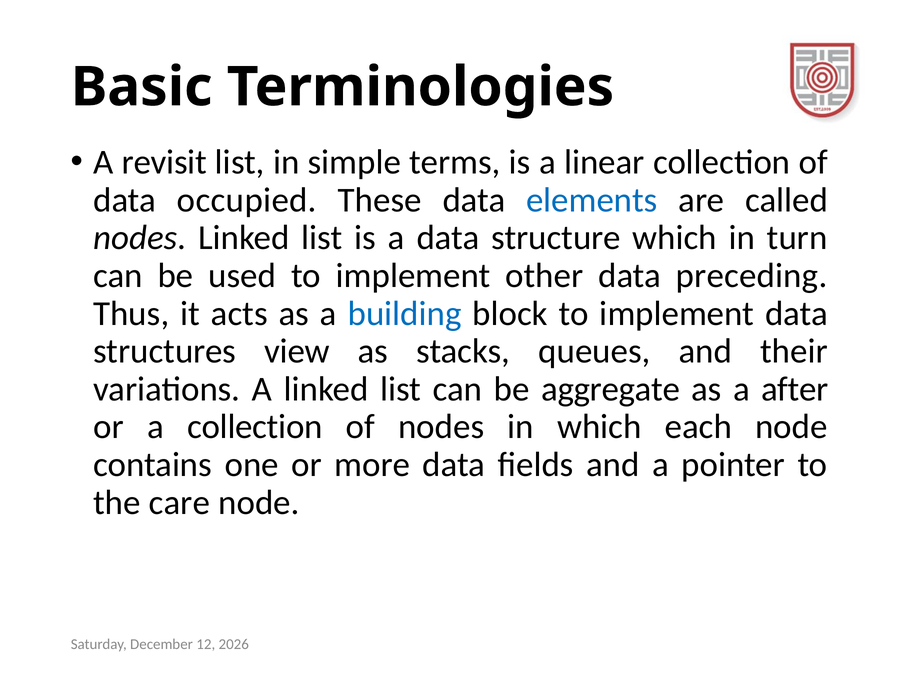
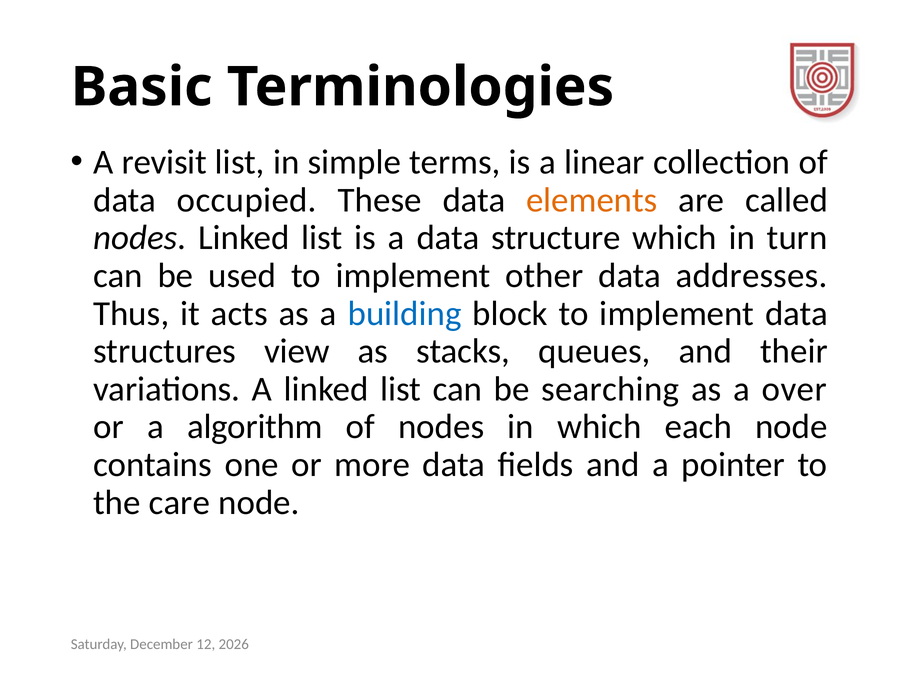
elements colour: blue -> orange (592, 200)
preceding: preceding -> addresses (752, 275)
aggregate: aggregate -> searching (610, 389)
after: after -> over (794, 389)
a collection: collection -> algorithm (255, 426)
